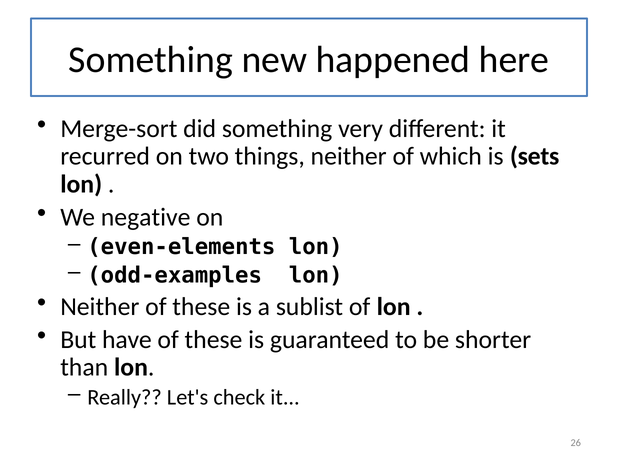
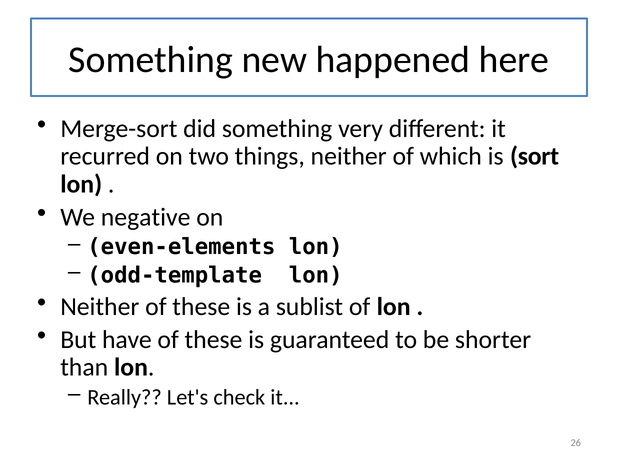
sets: sets -> sort (535, 156)
odd-examples: odd-examples -> odd-template (175, 275)
